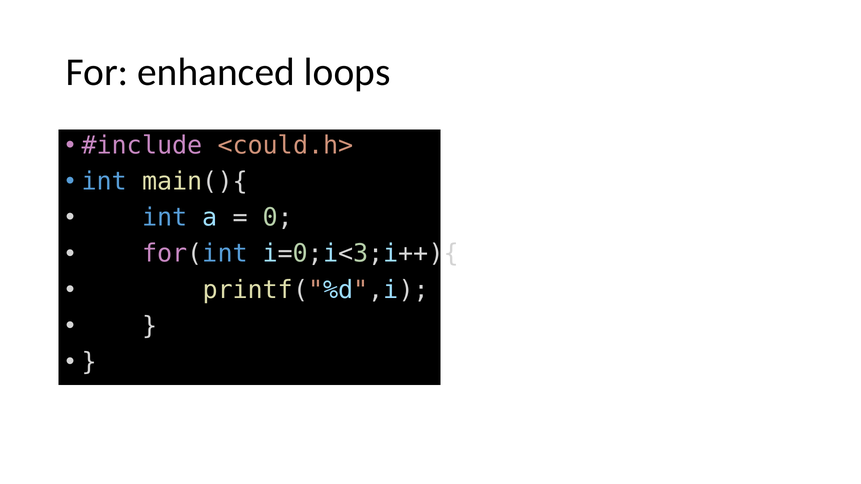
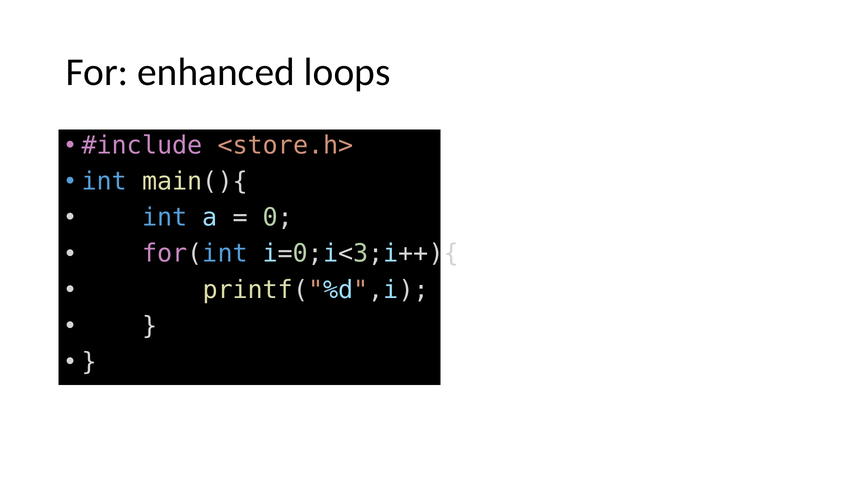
<could.h>: <could.h> -> <store.h> (286, 146)
